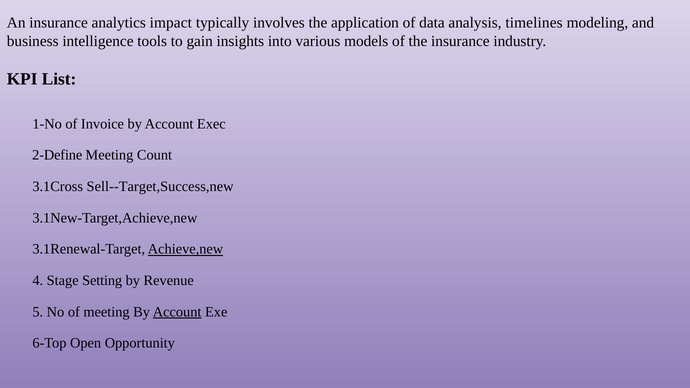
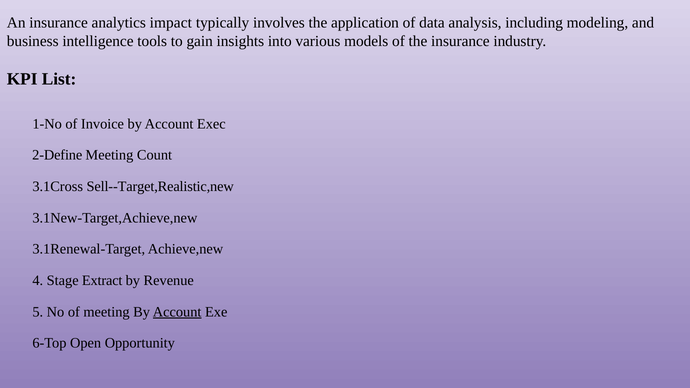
timelines: timelines -> including (534, 23)
Sell--Target,Success,new: Sell--Target,Success,new -> Sell--Target,Realistic,new (160, 187)
Achieve,new underline: present -> none (186, 249)
Setting: Setting -> Extract (102, 281)
